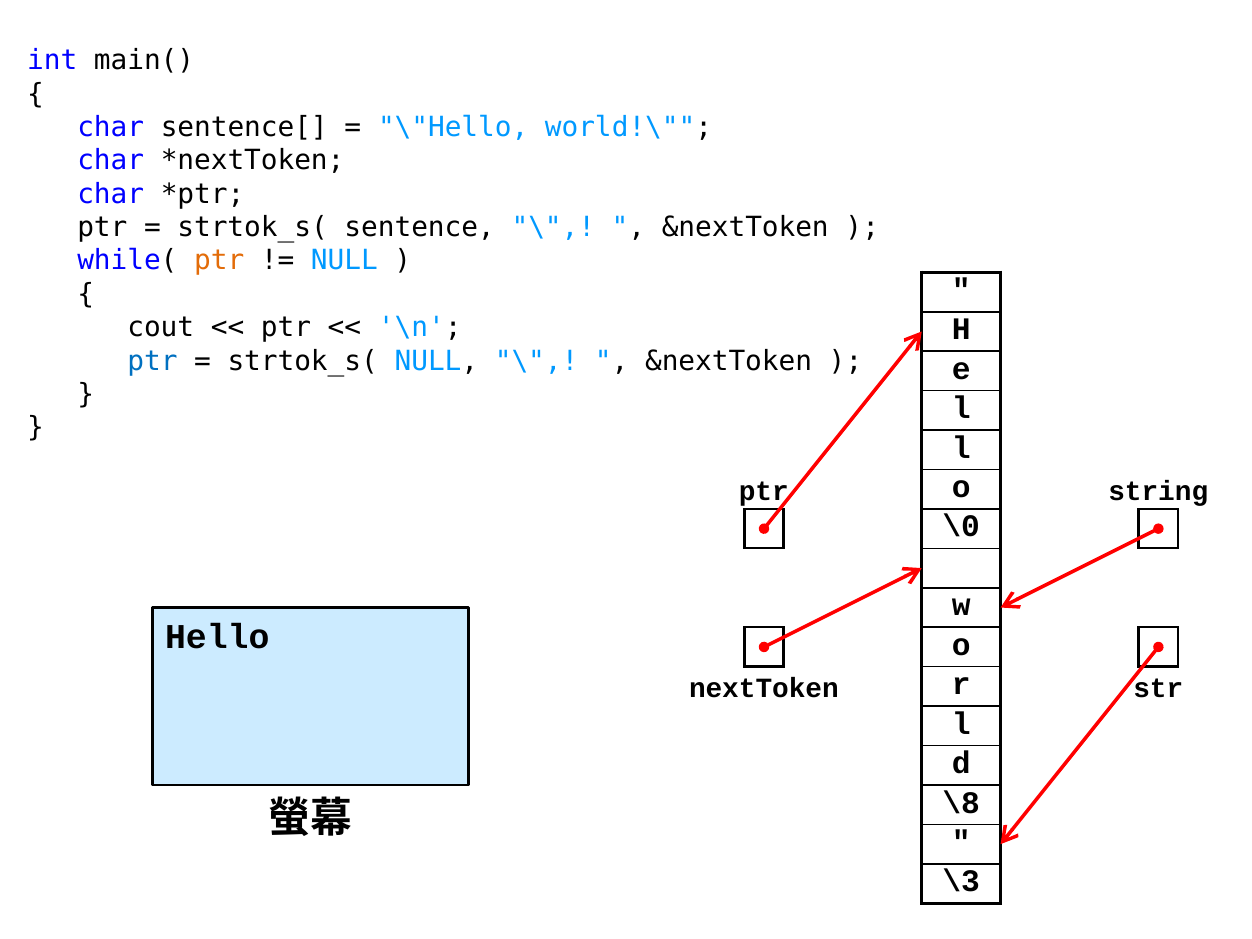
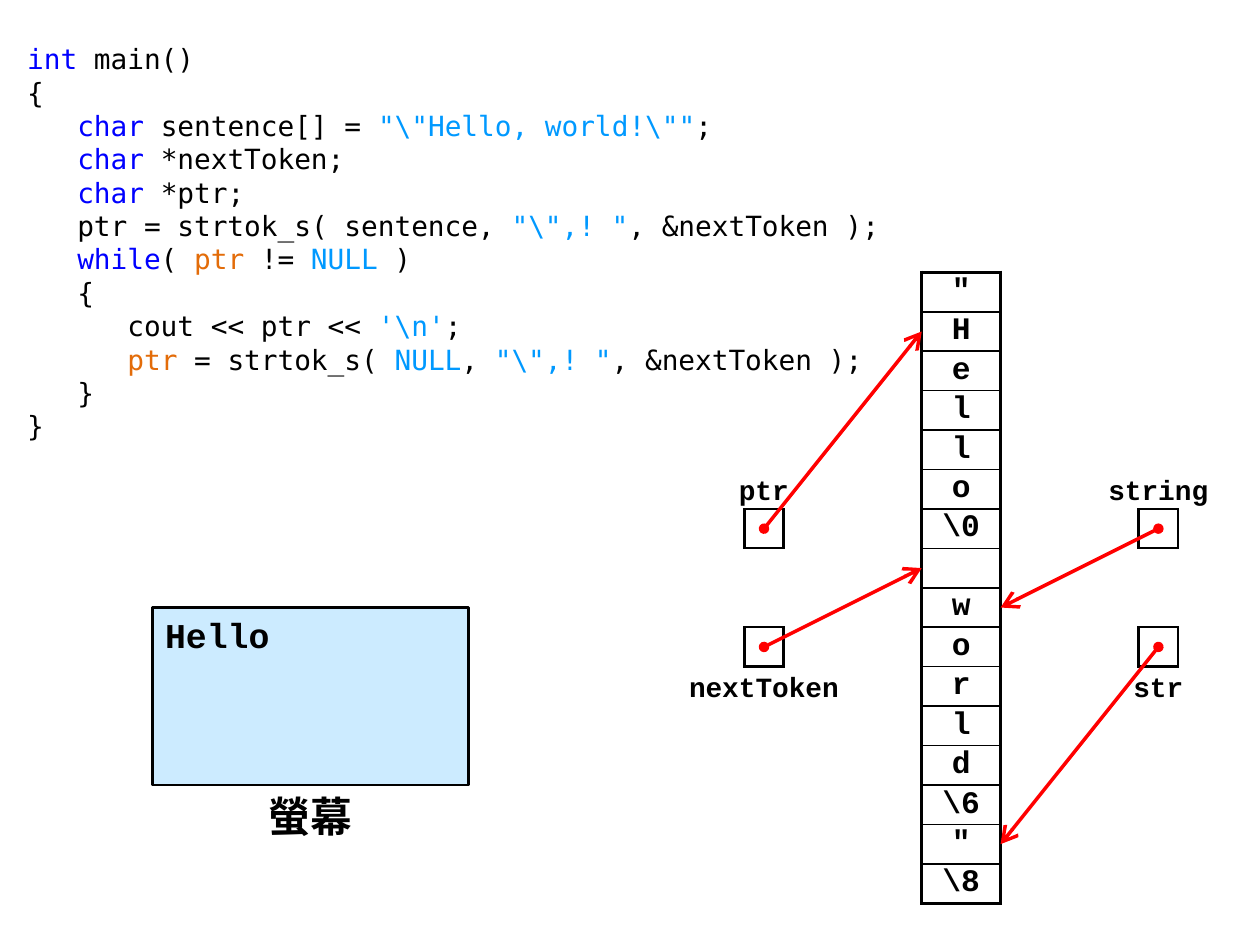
ptr colour: blue -> orange (152, 361)
\8: \8 -> \6 (961, 803)
\3: \3 -> \8 (961, 882)
